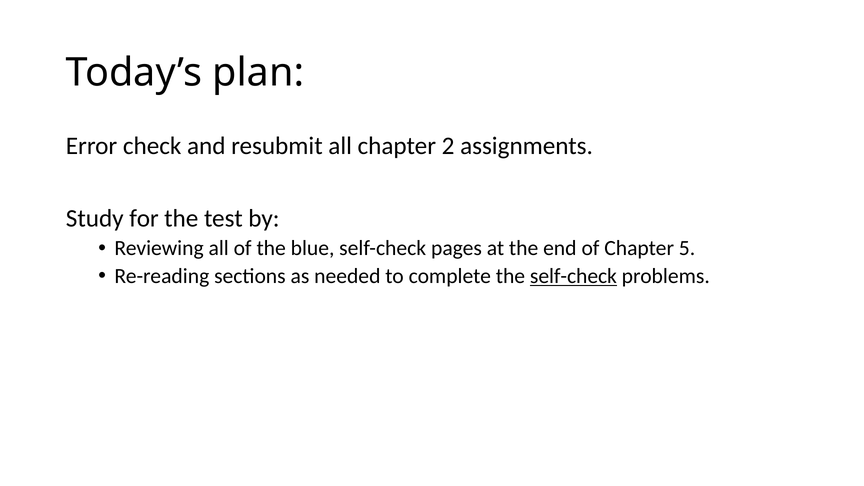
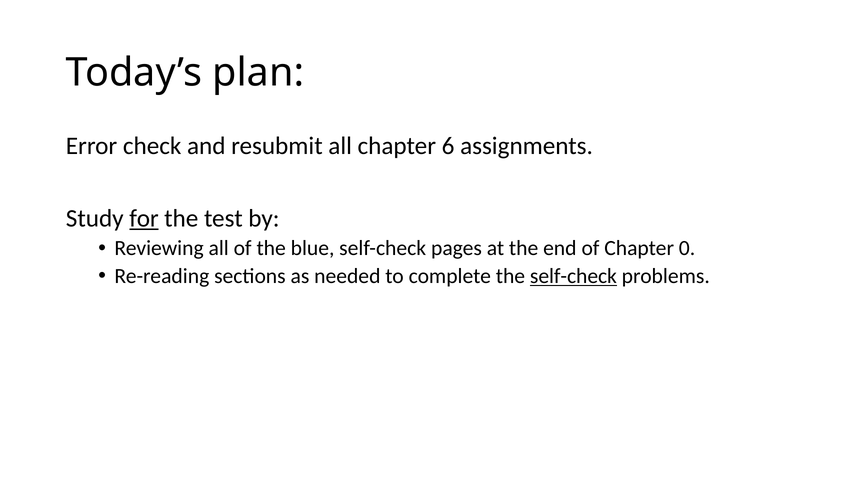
2: 2 -> 6 (448, 146)
for underline: none -> present (144, 219)
5: 5 -> 0 (687, 248)
